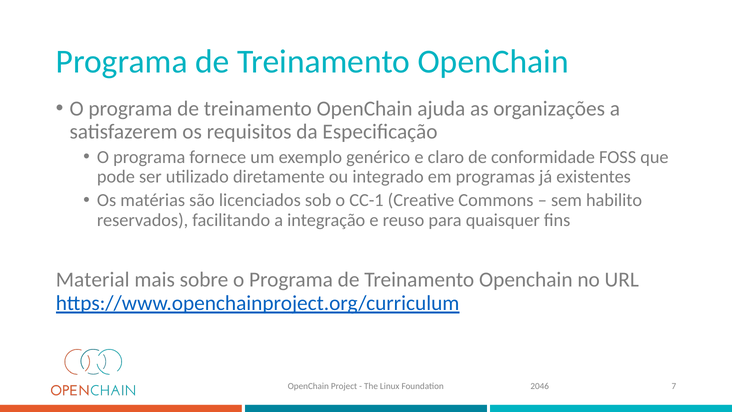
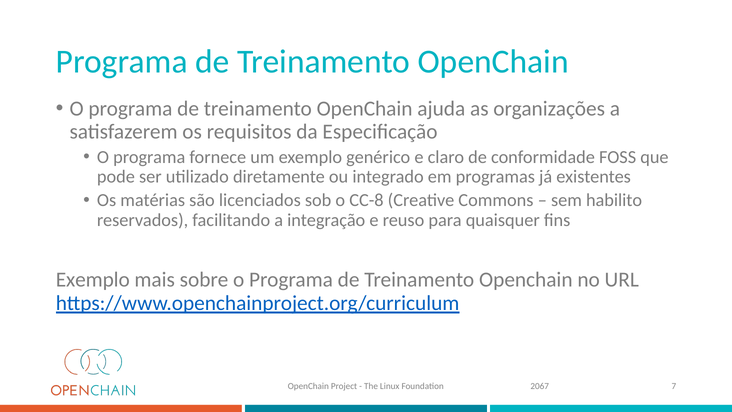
CC-1: CC-1 -> CC-8 (366, 200)
Material: Material -> Exemplo (93, 280)
2046: 2046 -> 2067 (540, 386)
